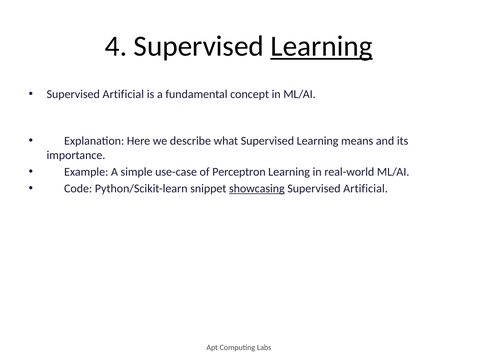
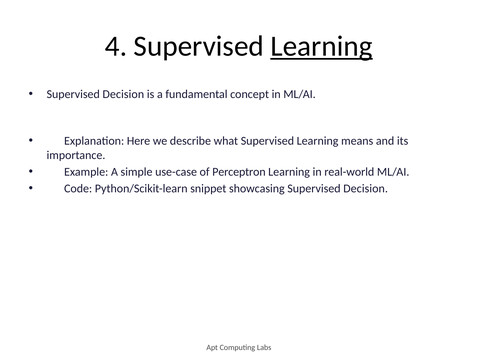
Artificial: Artificial -> Decision (123, 94)
showcasing underline: present -> none (257, 188)
Artificial: Artificial -> Decision (366, 188)
